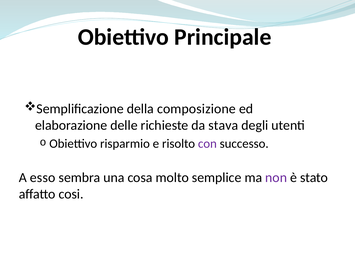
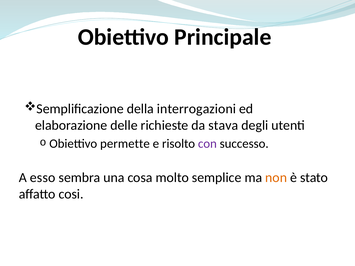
composizione: composizione -> interrogazioni (196, 109)
risparmio: risparmio -> permette (125, 144)
non colour: purple -> orange (276, 178)
